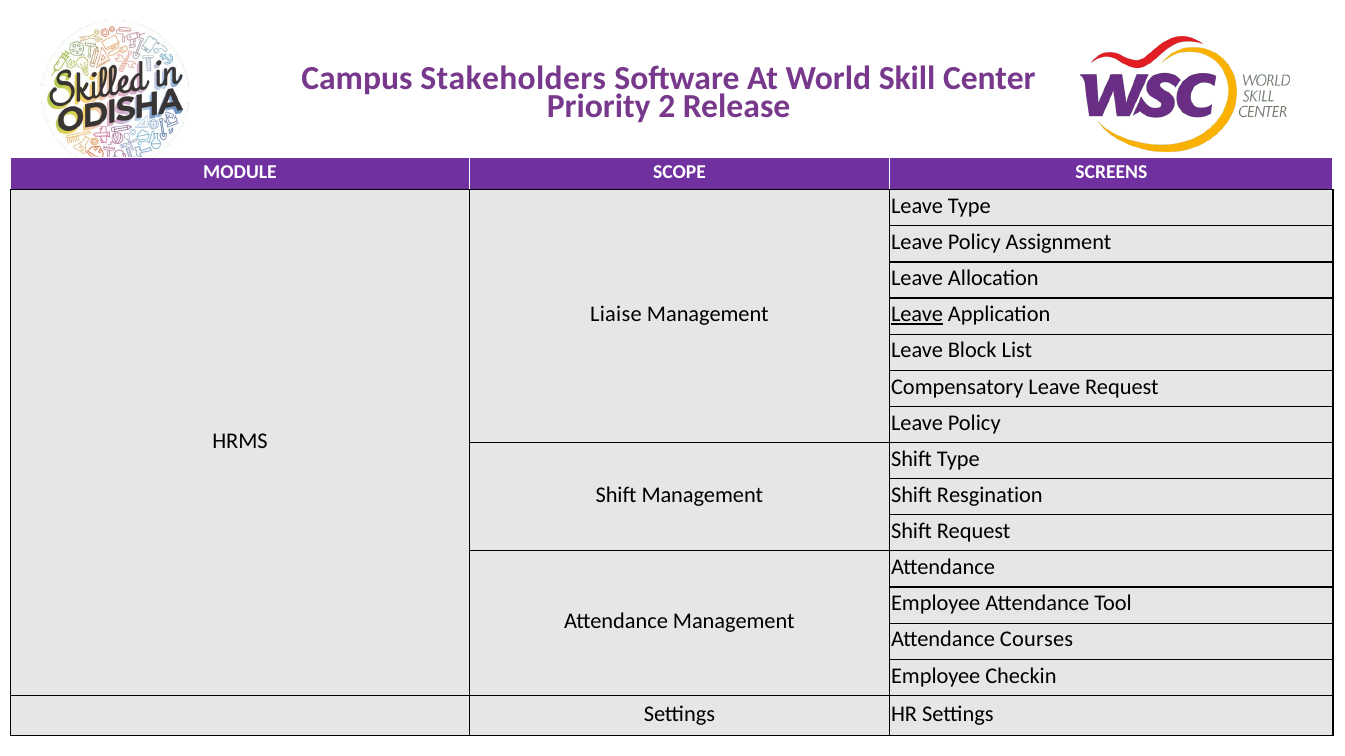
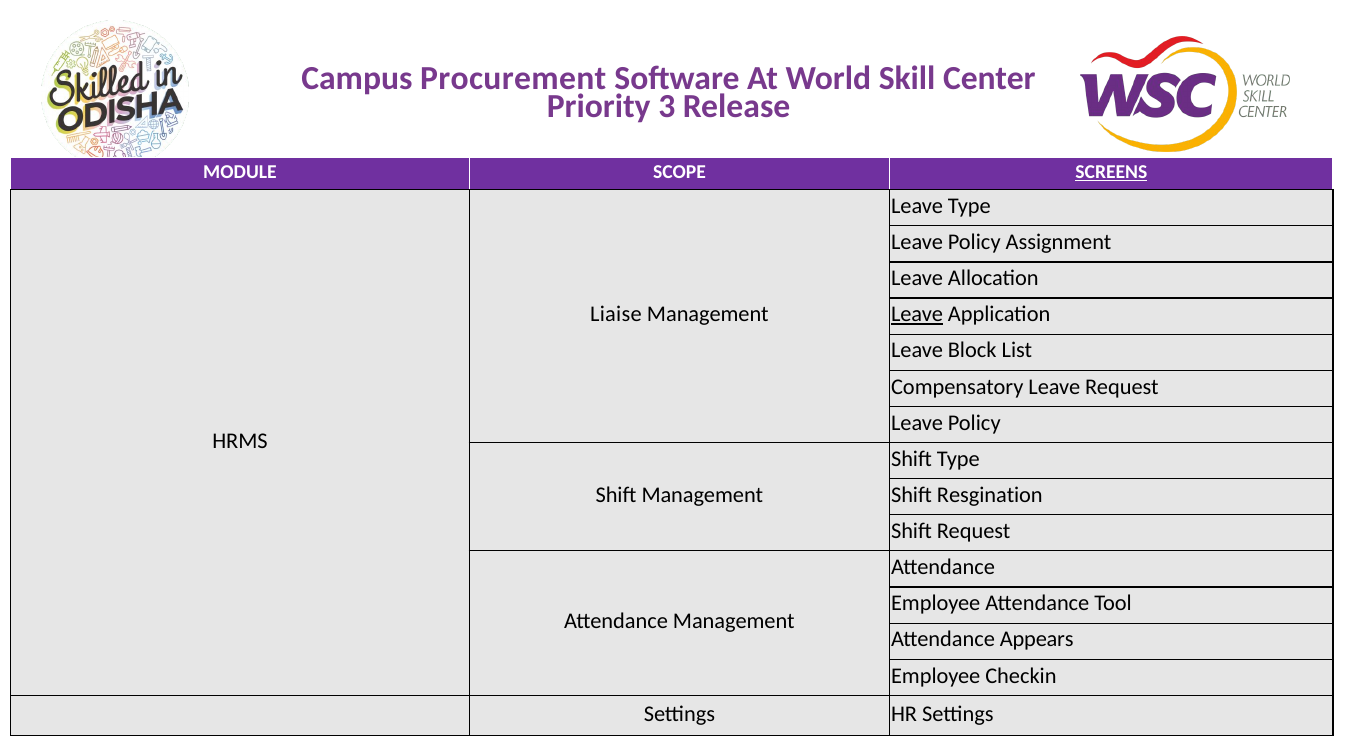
Stakeholders: Stakeholders -> Procurement (513, 79)
2: 2 -> 3 (667, 107)
SCREENS underline: none -> present (1111, 172)
Courses: Courses -> Appears (1037, 640)
